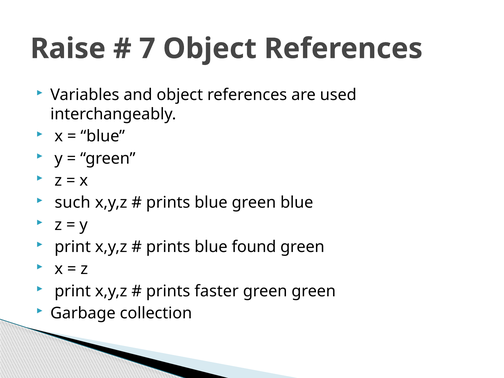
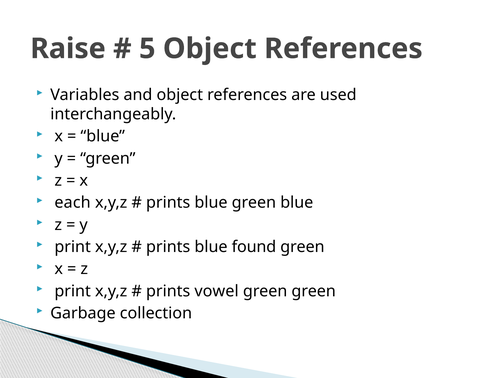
7: 7 -> 5 (147, 49)
such: such -> each (73, 203)
faster: faster -> vowel (217, 291)
